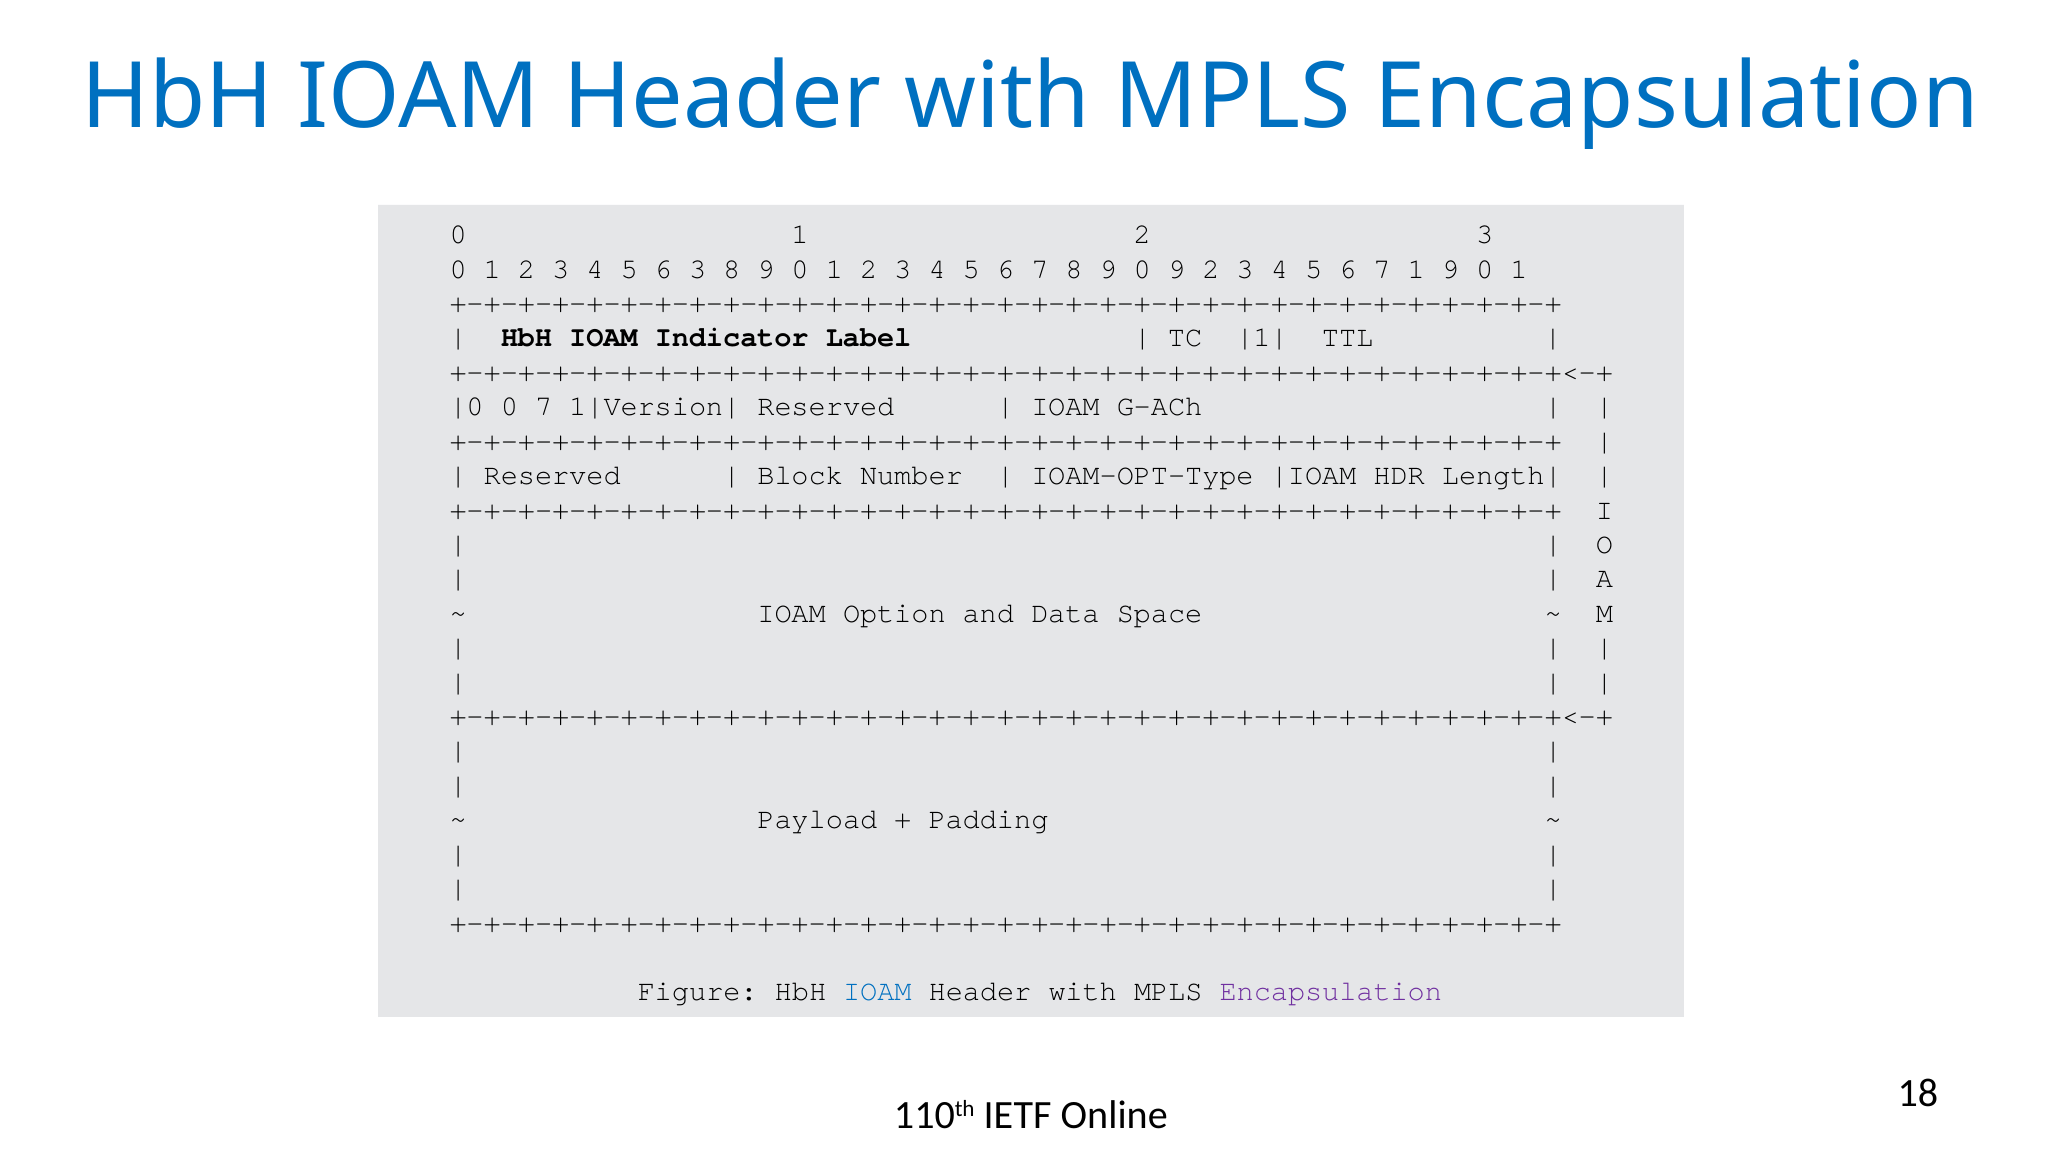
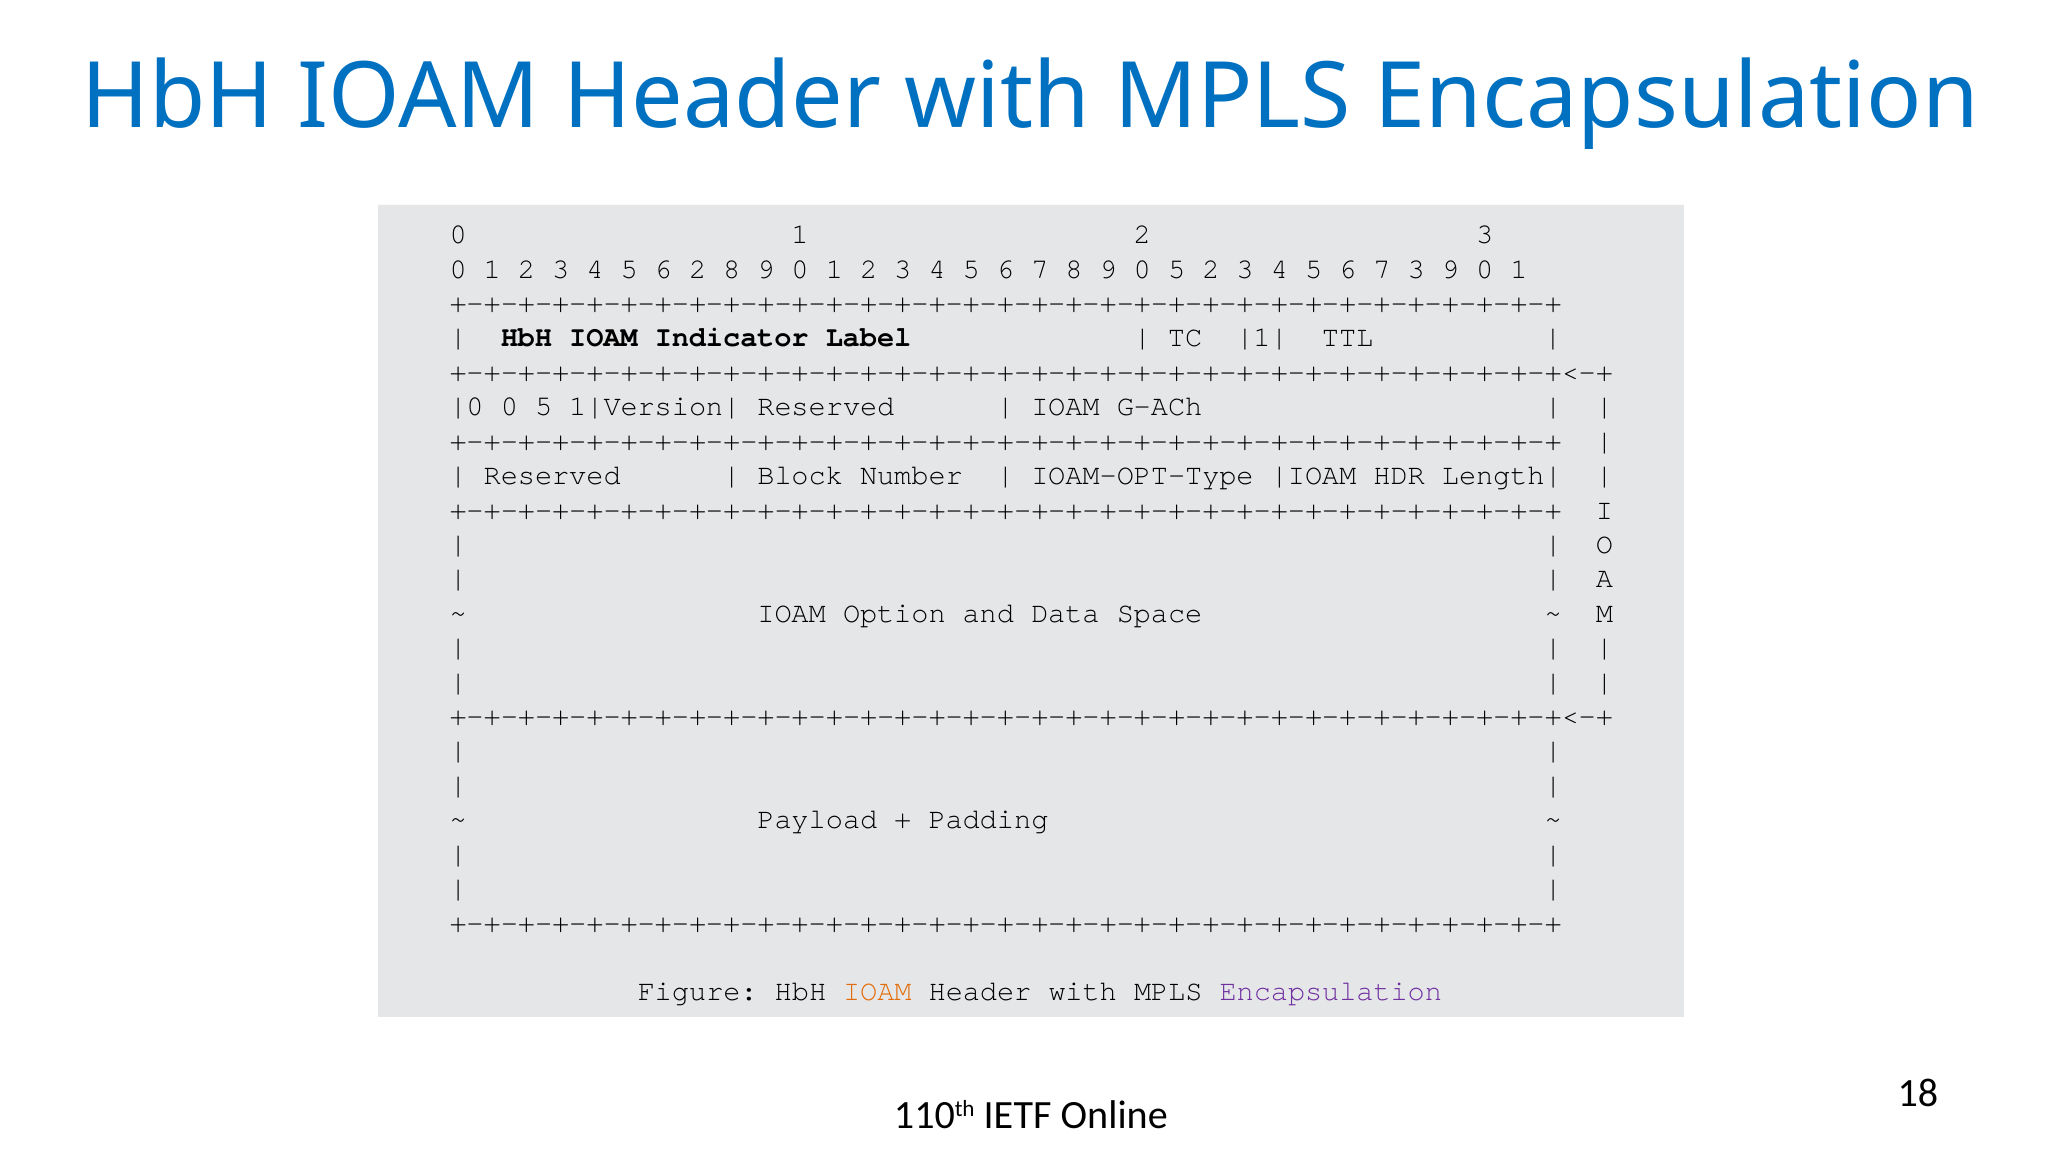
6 3: 3 -> 2 (698, 269)
9 0 9: 9 -> 5 (1177, 269)
7 1: 1 -> 3 (1416, 269)
7: 7 -> 5 (544, 406)
IOAM colour: blue -> orange (877, 991)
